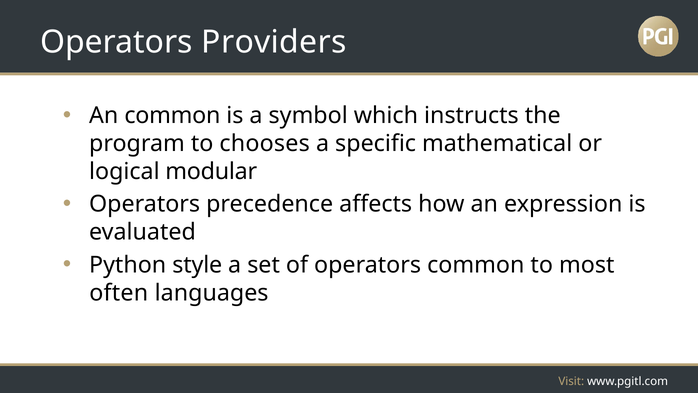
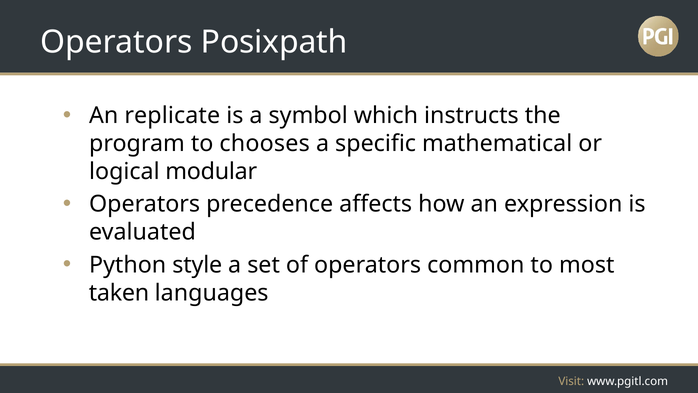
Providers: Providers -> Posixpath (274, 42)
An common: common -> replicate (172, 116)
often: often -> taken (119, 293)
